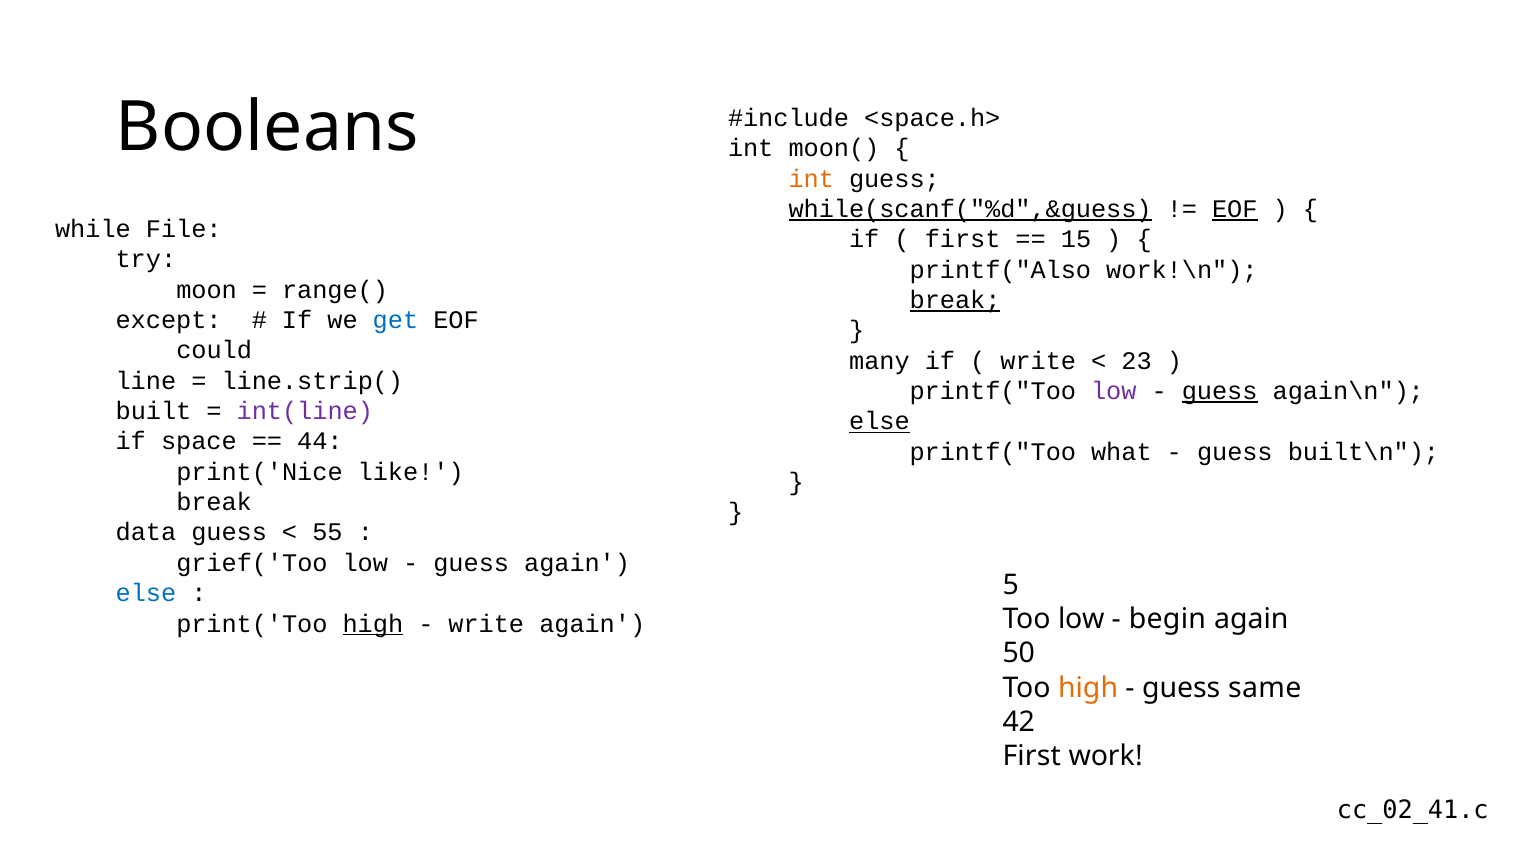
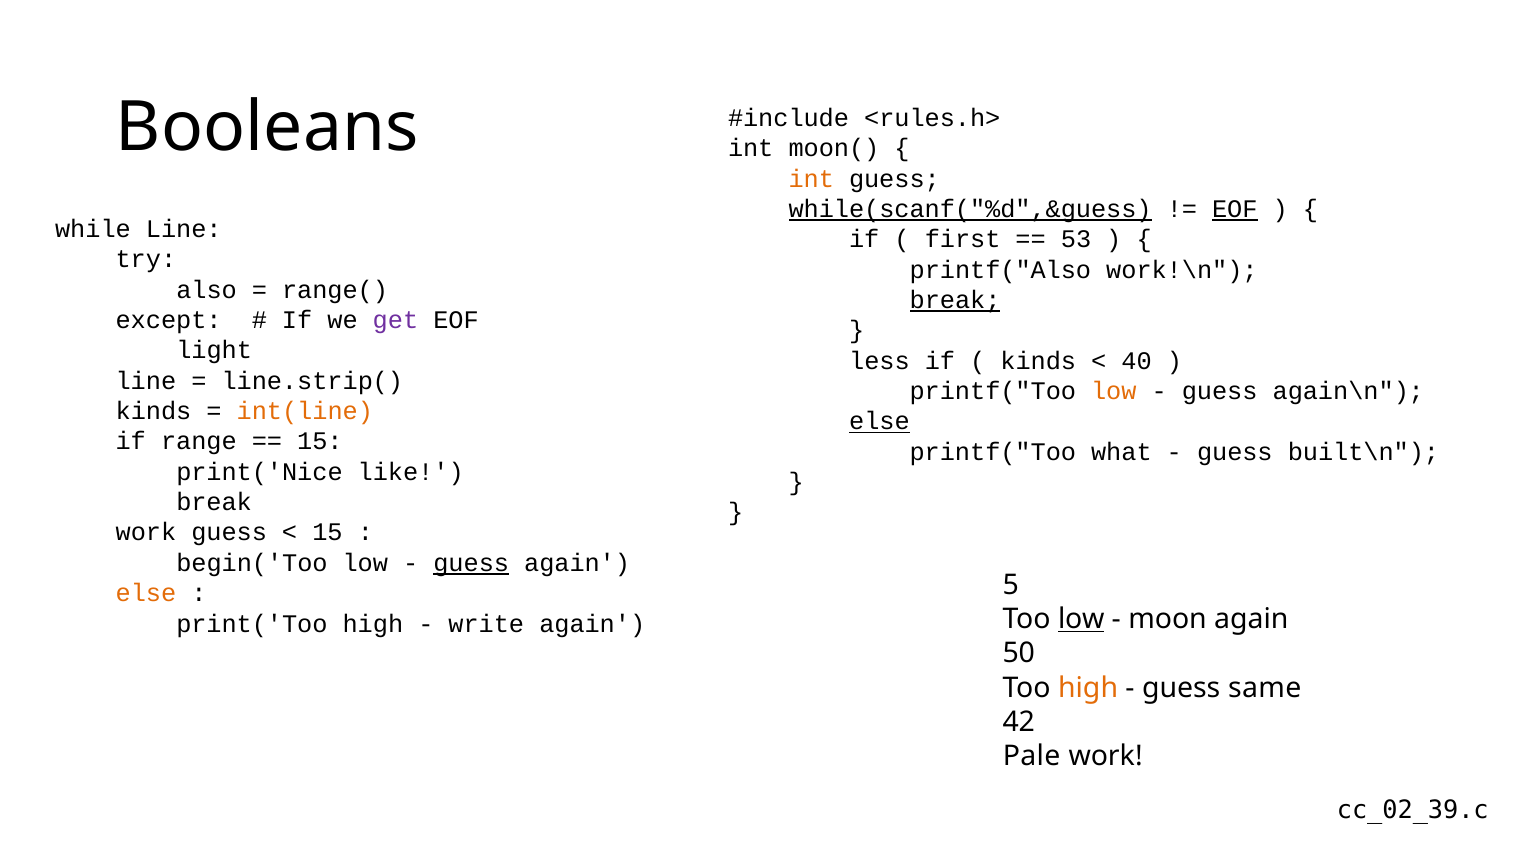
<space.h>: <space.h> -> <rules.h> (932, 118)
while File: File -> Line (184, 229)
15: 15 -> 53 (1076, 239)
moon: moon -> also (207, 290)
get colour: blue -> purple (395, 320)
could: could -> light (214, 350)
many: many -> less (879, 361)
write: write -> kinds (1038, 361)
23: 23 -> 40 (1137, 361)
low colour: purple -> orange (1114, 391)
guess underline: present -> none (1220, 391)
built: built -> kinds (154, 411)
int(line colour: purple -> orange (305, 411)
space: space -> range (199, 441)
44: 44 -> 15 (320, 441)
data: data -> work (146, 533)
55: 55 -> 15 (327, 533)
grief('Too: grief('Too -> begin('Too (252, 563)
guess underline: none -> present (471, 563)
else colour: blue -> orange (146, 593)
low underline: none -> present (1081, 619)
begin: begin -> moon (1168, 619)
high underline: present -> none (373, 624)
First: First -> Pale (1032, 756)
cc_02_41.c: cc_02_41.c -> cc_02_39.c (1413, 810)
